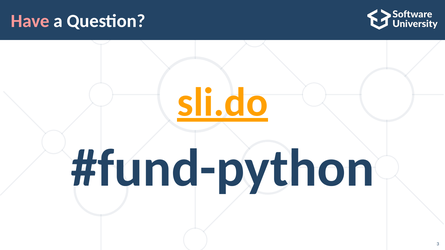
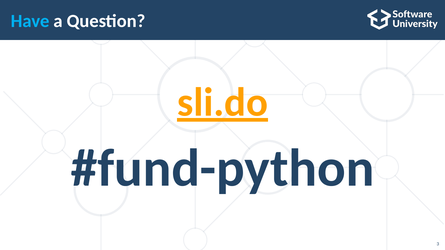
Have colour: pink -> light blue (30, 21)
